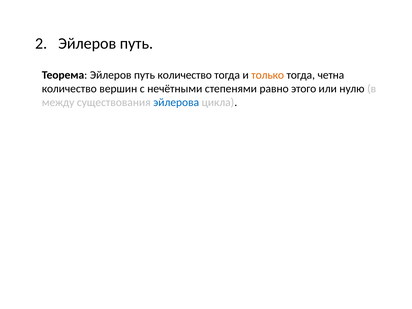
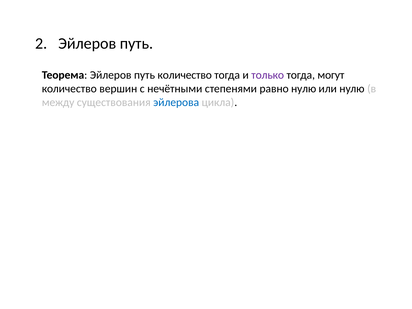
только colour: orange -> purple (268, 75)
четна: четна -> могут (331, 75)
равно этого: этого -> нулю (304, 89)
